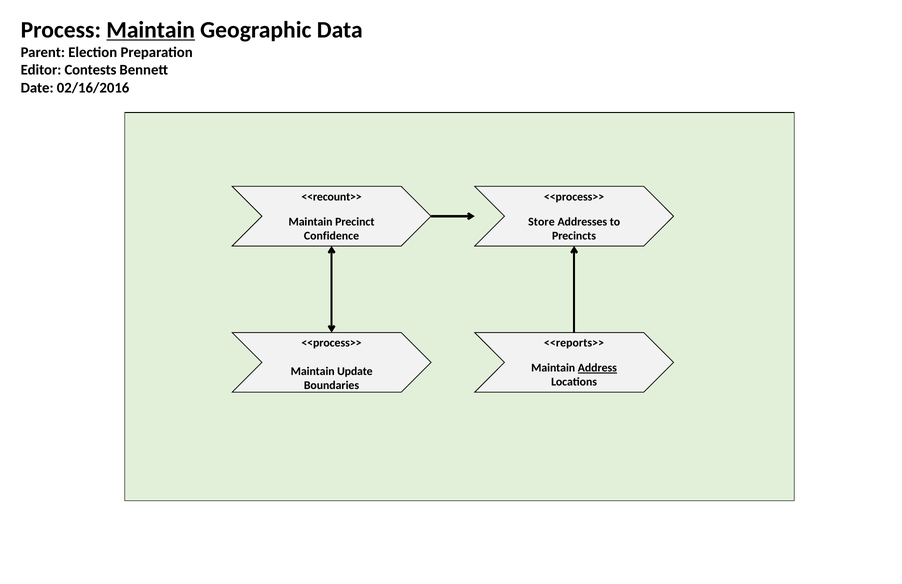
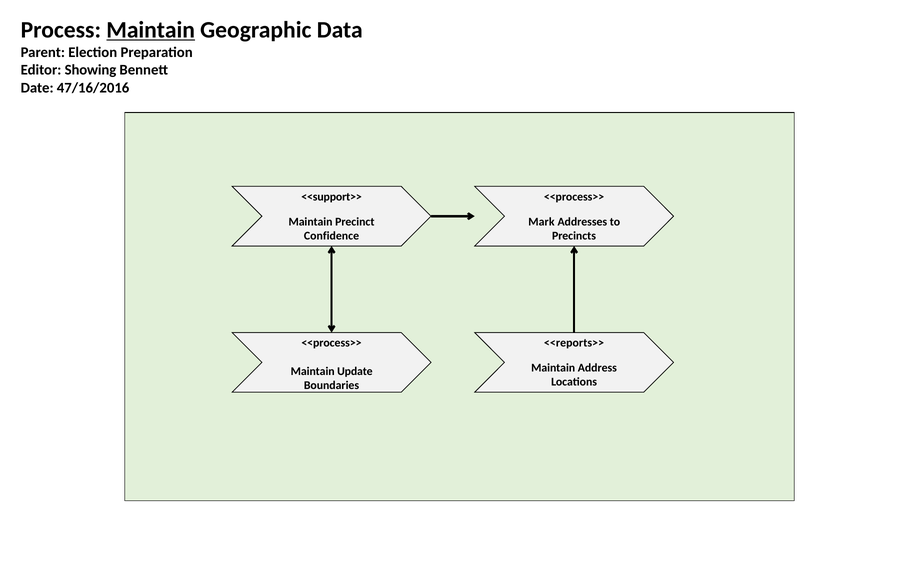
Contests: Contests -> Showing (90, 70)
02/16/2016: 02/16/2016 -> 47/16/2016 (93, 88)
<<recount>>: <<recount>> -> <<support>> (332, 197)
Store: Store -> Mark (541, 222)
Address underline: present -> none (597, 368)
